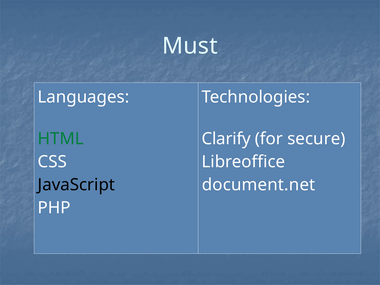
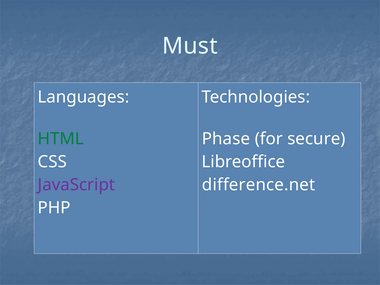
Clarify: Clarify -> Phase (226, 139)
JavaScript colour: black -> purple (76, 185)
document.net: document.net -> difference.net (259, 185)
